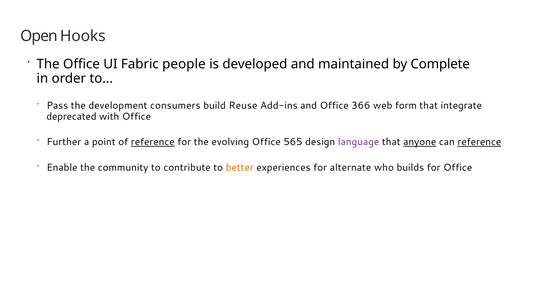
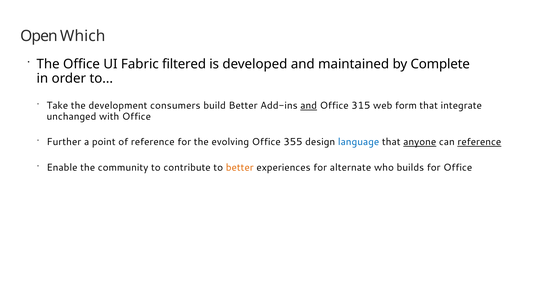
Hooks: Hooks -> Which (83, 36)
people: people -> filtered (184, 64)
Pass: Pass -> Take (57, 106)
build Reuse: Reuse -> Better (243, 106)
and underline: none -> present (309, 106)
366: 366 -> 315 (361, 106)
deprecated: deprecated -> unchanged (71, 116)
reference underline: present -> none (153, 142)
565: 565 -> 355 (293, 142)
language colour: purple -> blue (359, 142)
